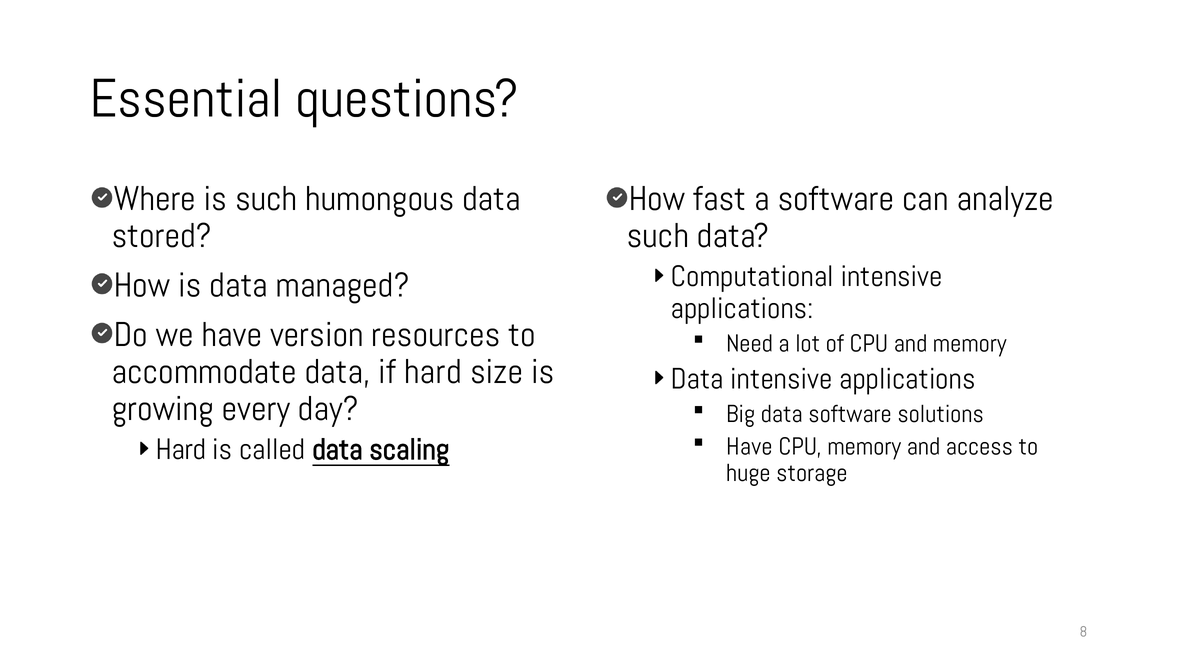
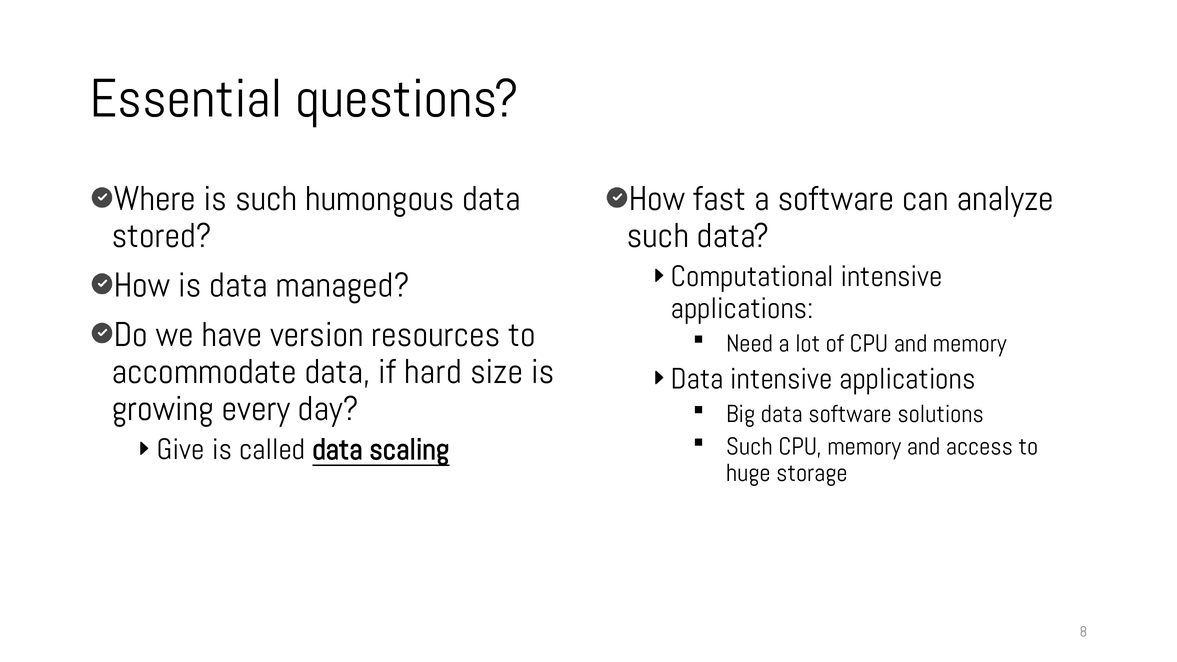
Have: Have -> Such (749, 447)
Hard: Hard -> Give (181, 450)
